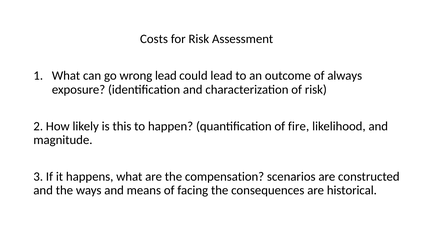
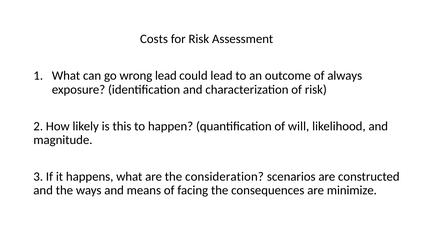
fire: fire -> will (299, 126)
compensation: compensation -> consideration (224, 177)
historical: historical -> minimize (352, 191)
